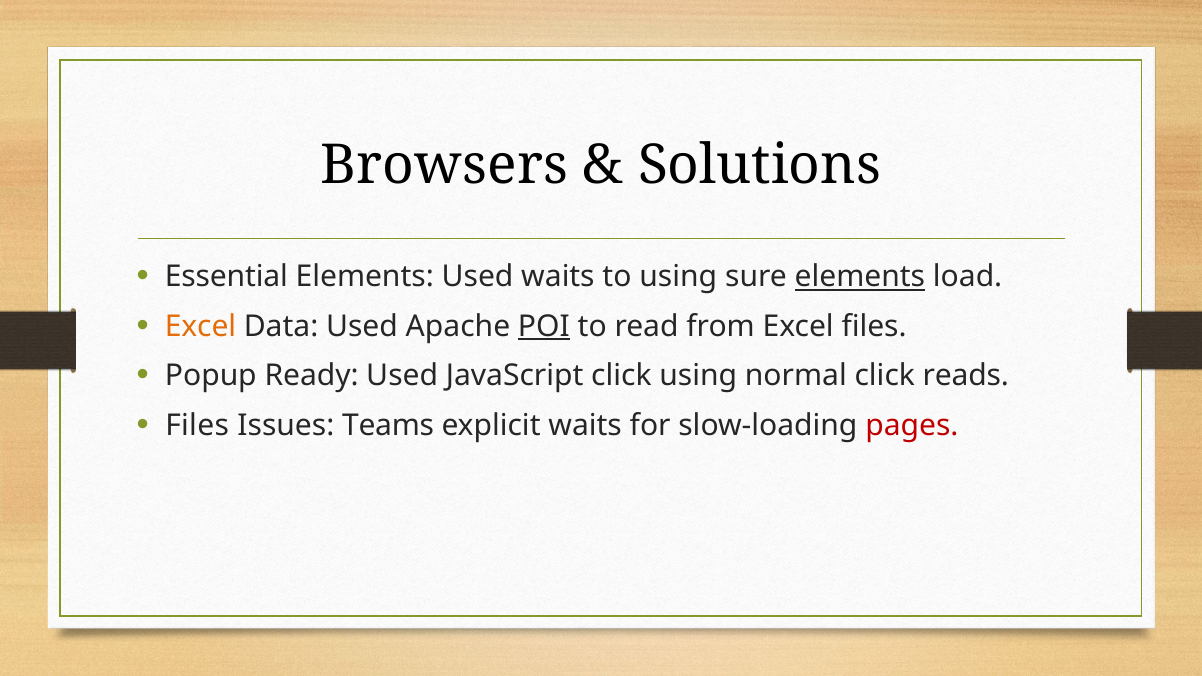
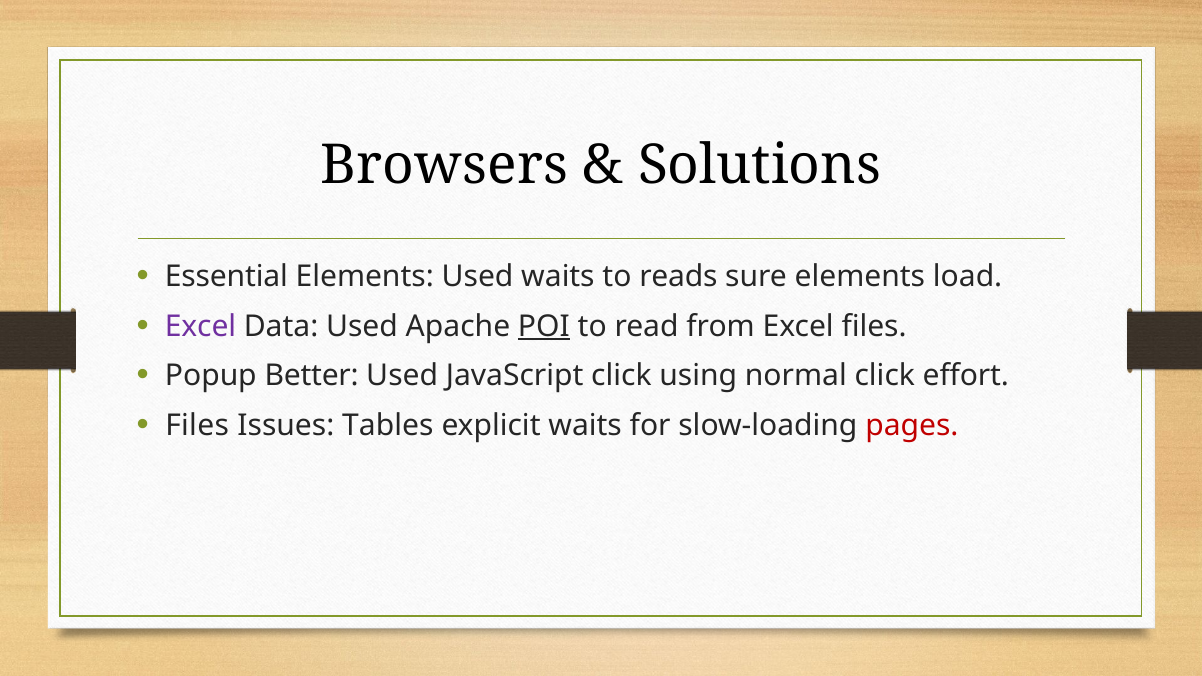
to using: using -> reads (678, 277)
elements underline: present -> none (860, 277)
Excel colour: orange -> purple (200, 326)
Ready: Ready -> Better (312, 376)
reads: reads -> effort (966, 376)
Teams: Teams -> Tables (388, 425)
